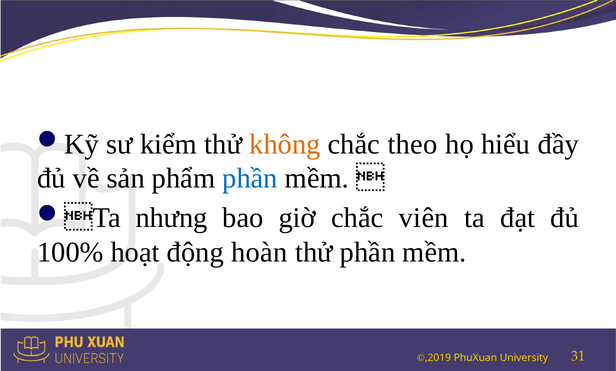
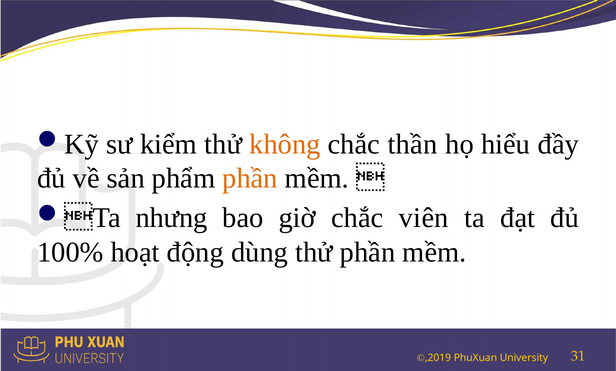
theo: theo -> thần (413, 144)
phần colour: blue -> orange (250, 178)
hoàn: hoàn -> dùng (260, 252)
